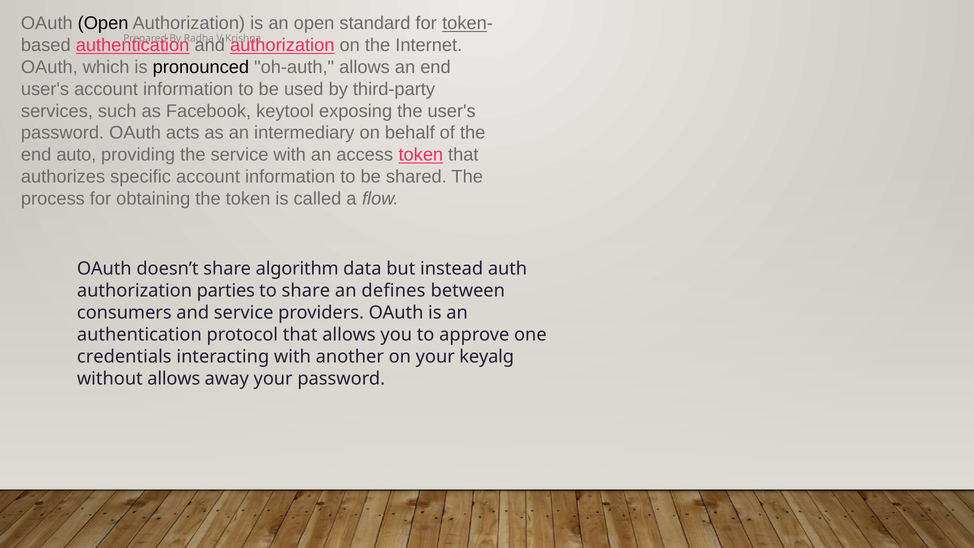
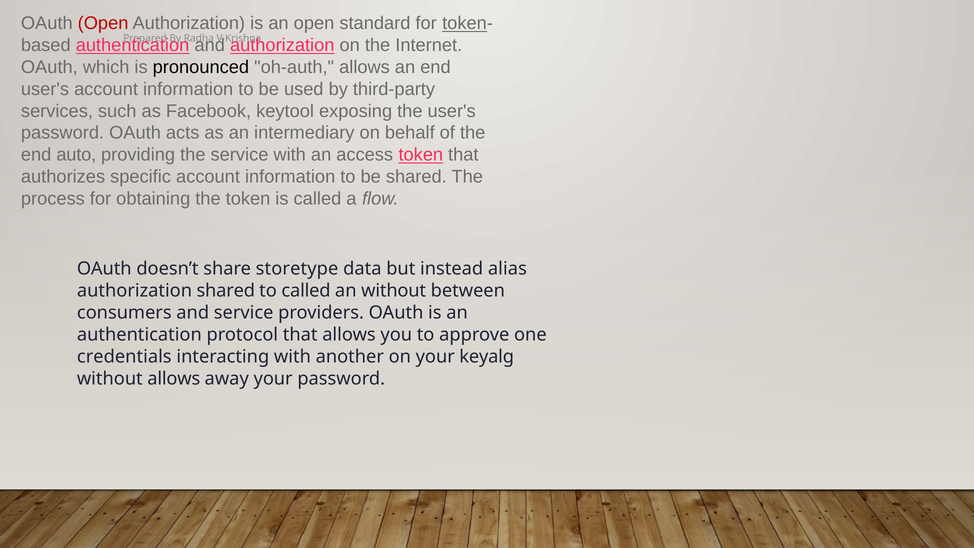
Open colour: black -> red (103, 23)
algorithm: algorithm -> storetype (297, 269)
auth: auth -> alias (507, 269)
authorization parties: parties -> shared (226, 291)
to share: share -> called (306, 291)
an defines: defines -> without (394, 291)
